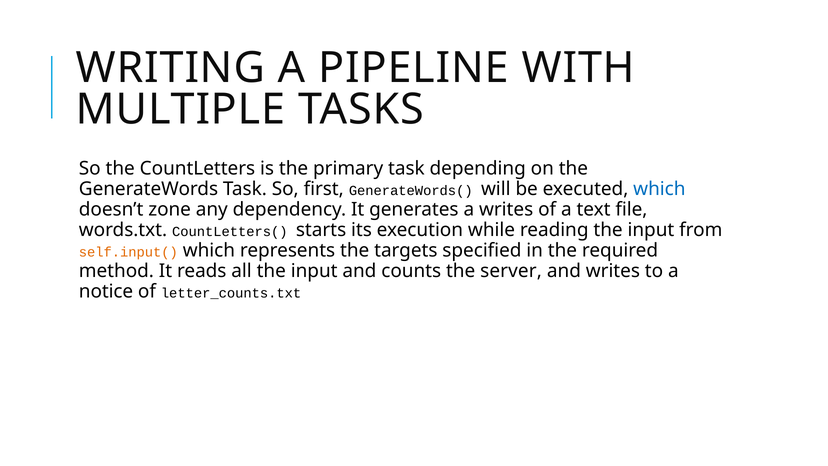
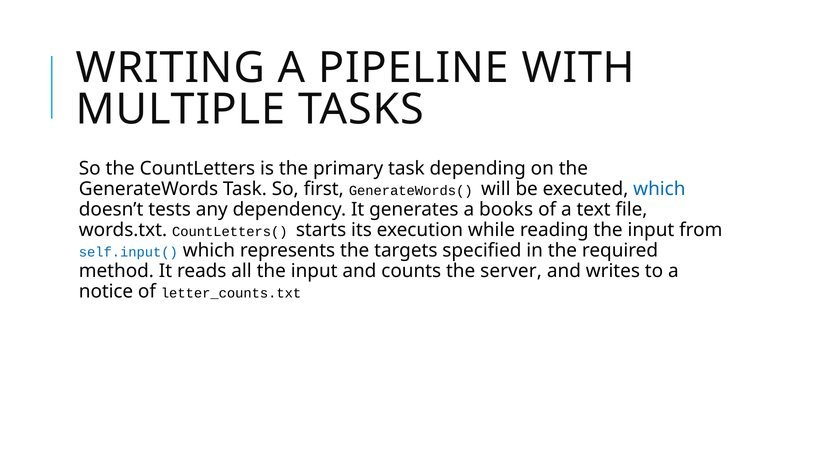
zone: zone -> tests (170, 209)
a writes: writes -> books (506, 209)
self.input( colour: orange -> blue (128, 252)
